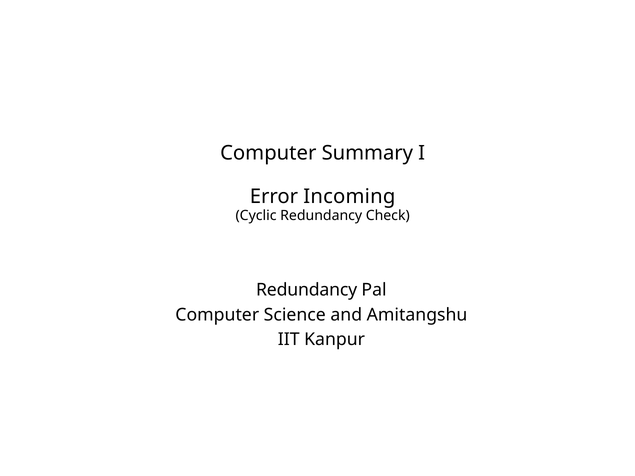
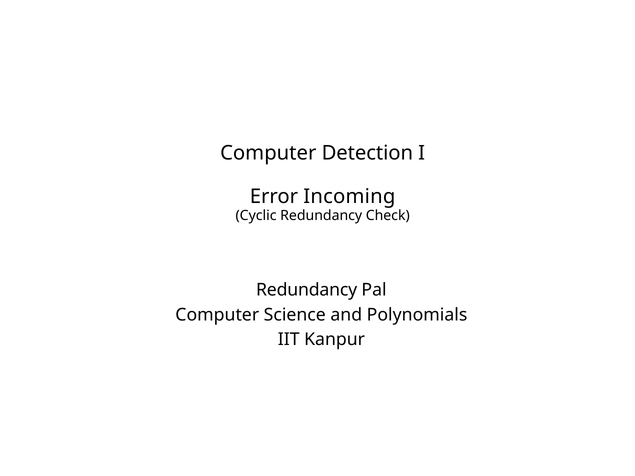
Summary: Summary -> Detection (367, 153)
Amitangshu: Amitangshu -> Polynomials (417, 315)
